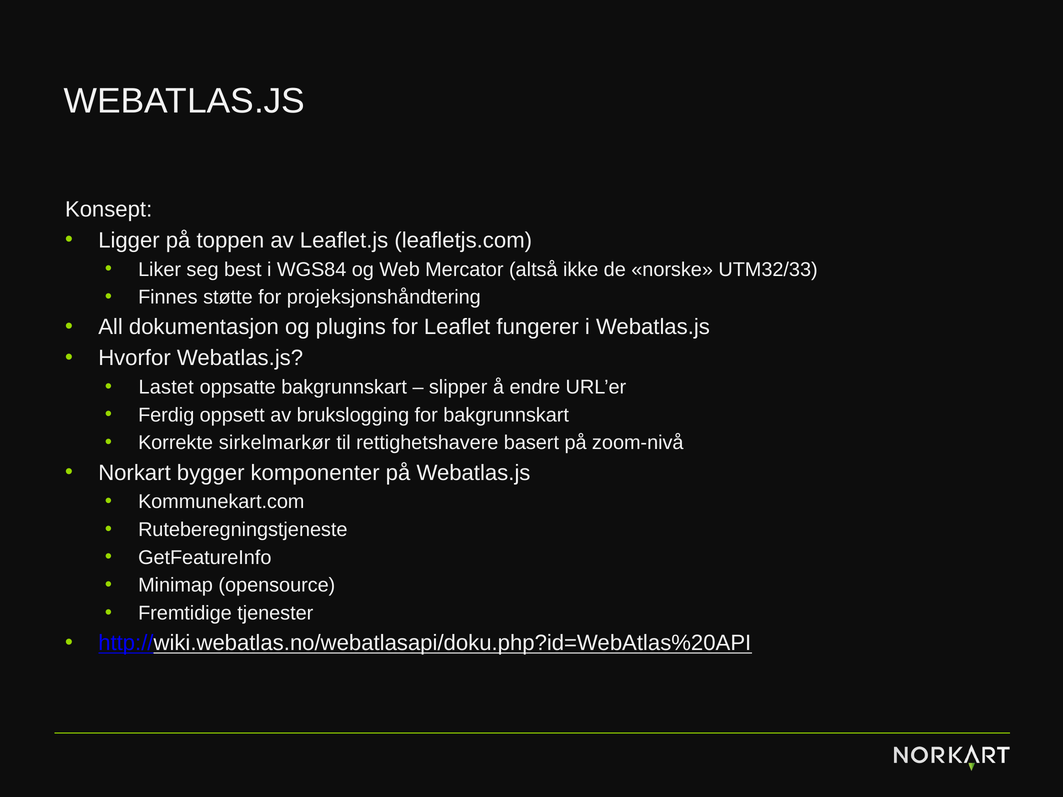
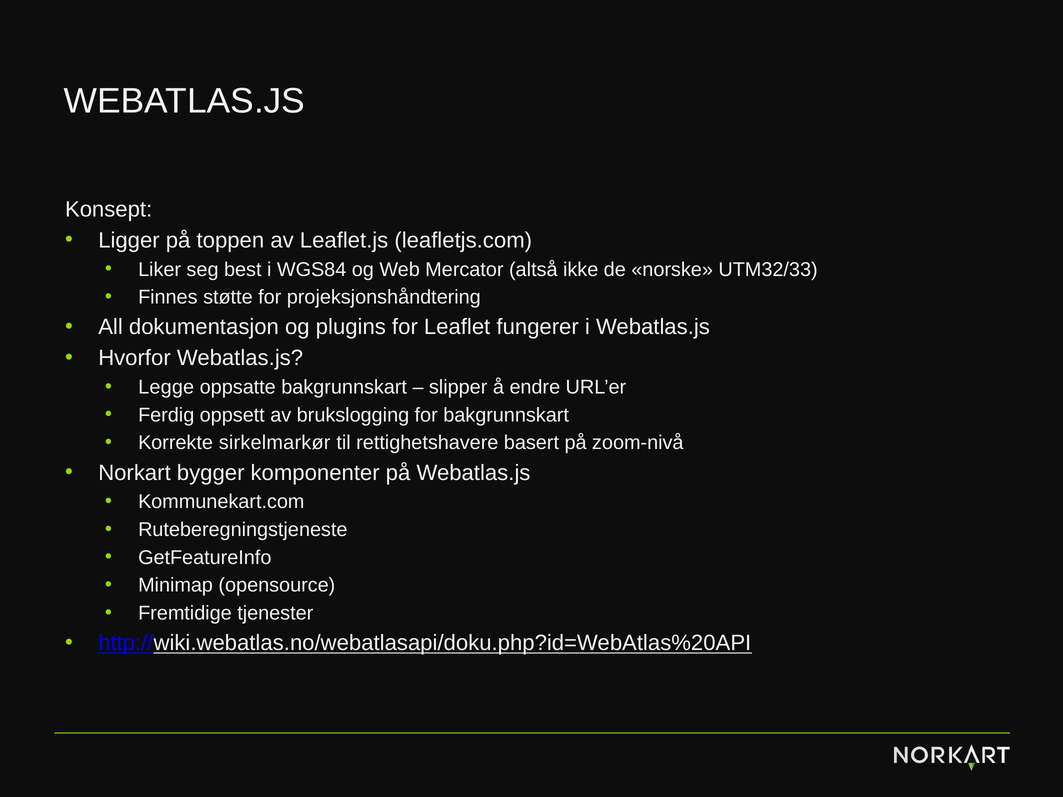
Lastet: Lastet -> Legge (166, 387)
